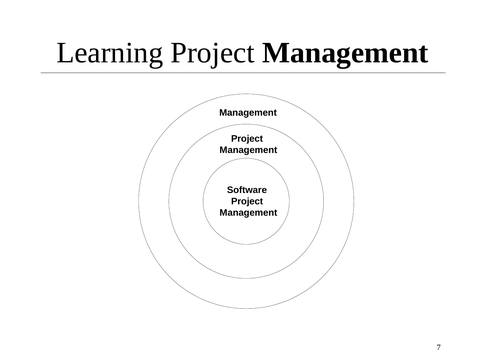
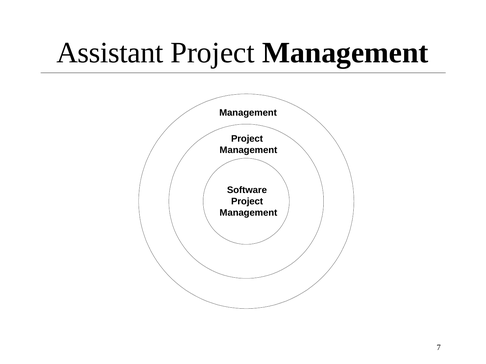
Learning: Learning -> Assistant (110, 53)
